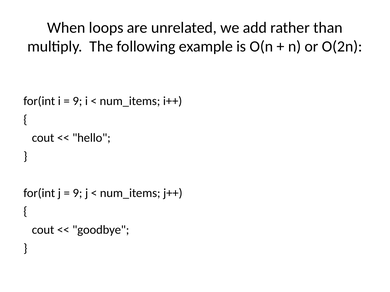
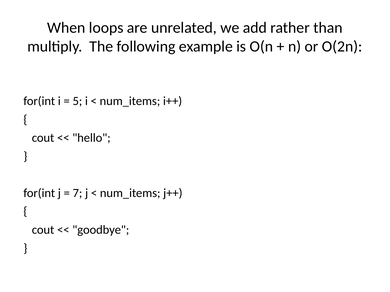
9: 9 -> 5 (77, 101)
9: 9 -> 7 (77, 193)
